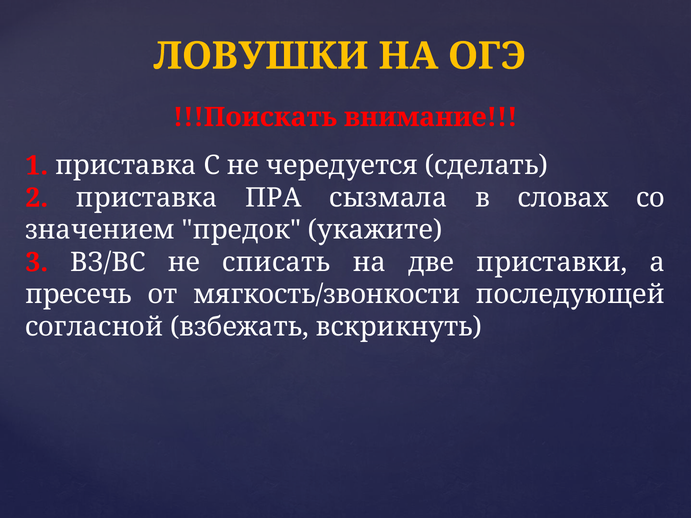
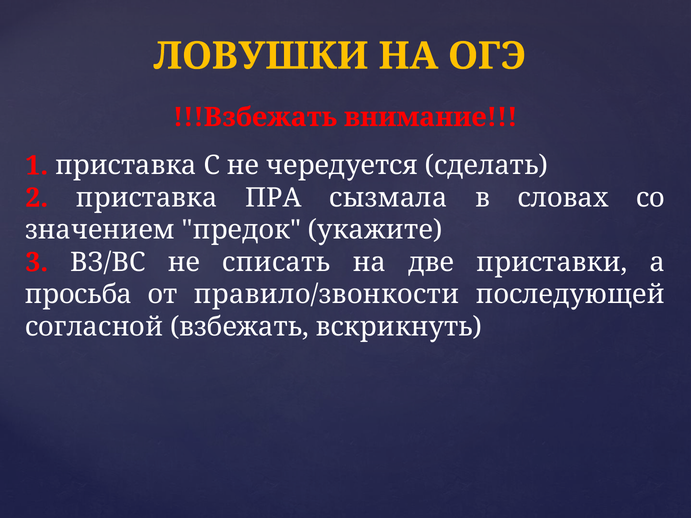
!!!Поискать: !!!Поискать -> !!!Взбежать (255, 117)
пресечь: пресечь -> просьба (79, 295)
мягкость/звонкости: мягкость/звонкости -> правило/звонкости (327, 295)
